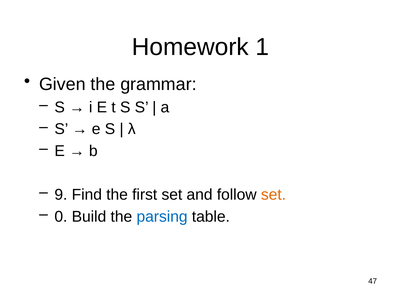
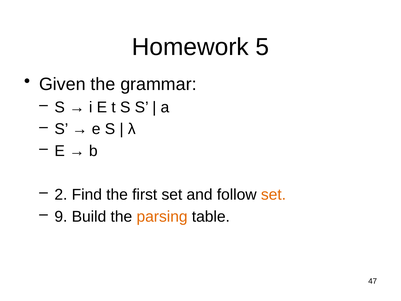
1: 1 -> 5 (262, 47)
9: 9 -> 2 (61, 195)
0: 0 -> 9 (61, 216)
parsing colour: blue -> orange (162, 216)
